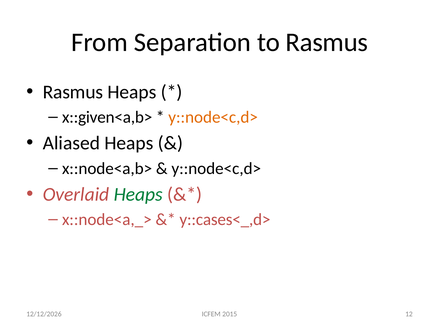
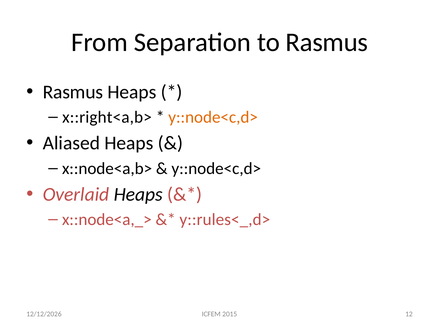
x::given<a,b>: x::given<a,b> -> x::right<a,b> (107, 117)
Heaps colour: green -> black (138, 195)
y::cases<_,d>: y::cases<_,d> -> y::rules<_,d> (225, 220)
